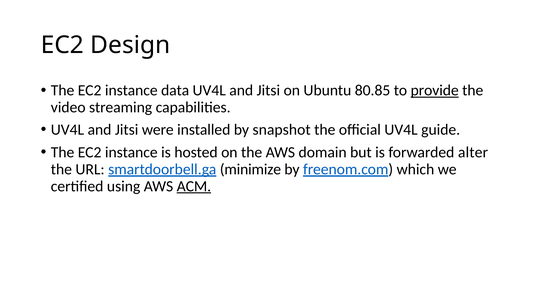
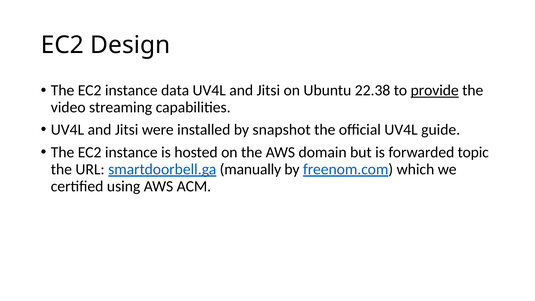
80.85: 80.85 -> 22.38 (373, 90)
alter: alter -> topic (473, 152)
minimize: minimize -> manually (250, 169)
ACM underline: present -> none (194, 186)
